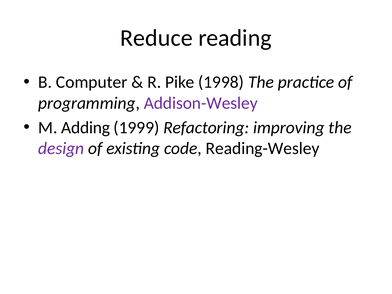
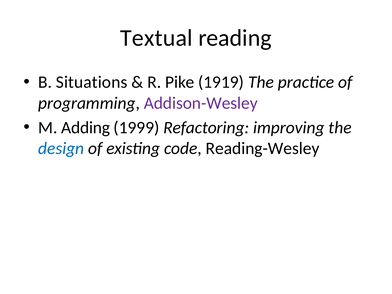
Reduce: Reduce -> Textual (156, 38)
Computer: Computer -> Situations (92, 82)
1998: 1998 -> 1919 (221, 82)
design colour: purple -> blue (61, 148)
